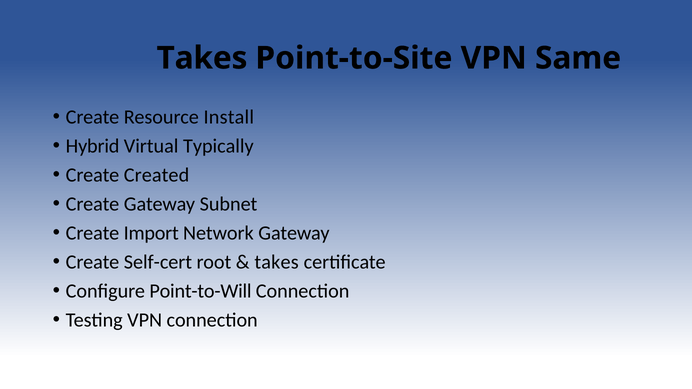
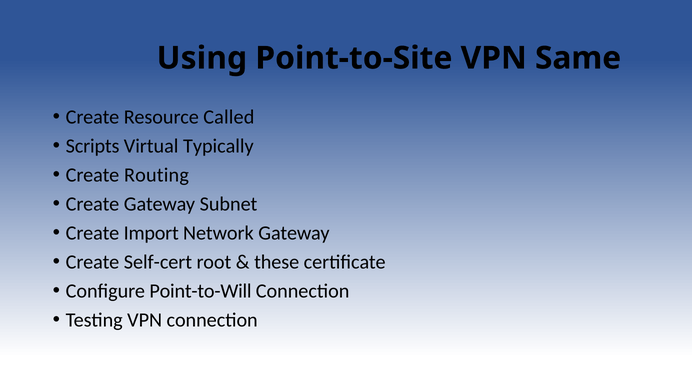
Takes: Takes -> Using (202, 58)
Install: Install -> Called (229, 117)
Hybrid: Hybrid -> Scripts (93, 146)
Created: Created -> Routing (156, 175)
takes: takes -> these (277, 262)
